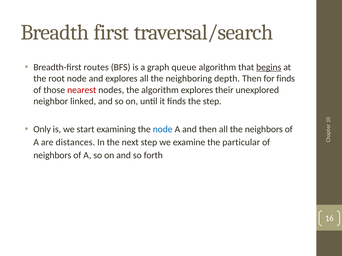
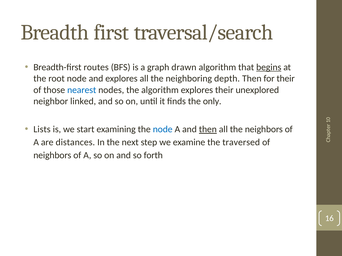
queue: queue -> drawn (184, 67)
for finds: finds -> their (286, 79)
nearest colour: red -> blue (82, 90)
the step: step -> only (212, 102)
Only: Only -> Lists (42, 130)
then underline: none -> present (208, 130)
particular: particular -> traversed (241, 143)
